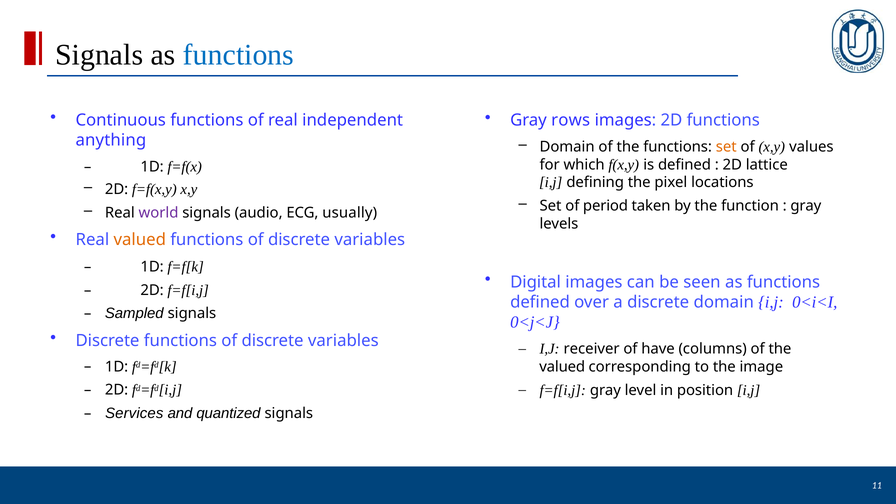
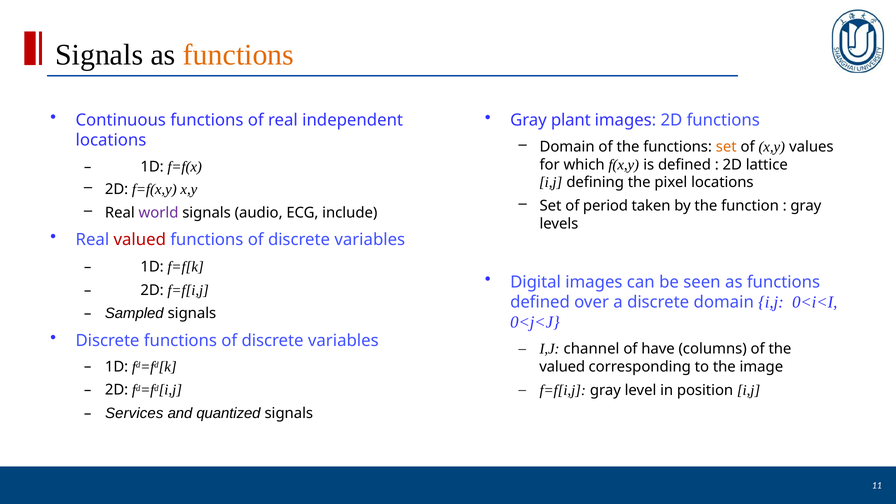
functions colour: blue -> orange (239, 55)
rows: rows -> plant (571, 120)
anything: anything -> locations (111, 140)
usually: usually -> include (350, 213)
valued colour: orange -> red (140, 240)
receiver: receiver -> channel (592, 349)
